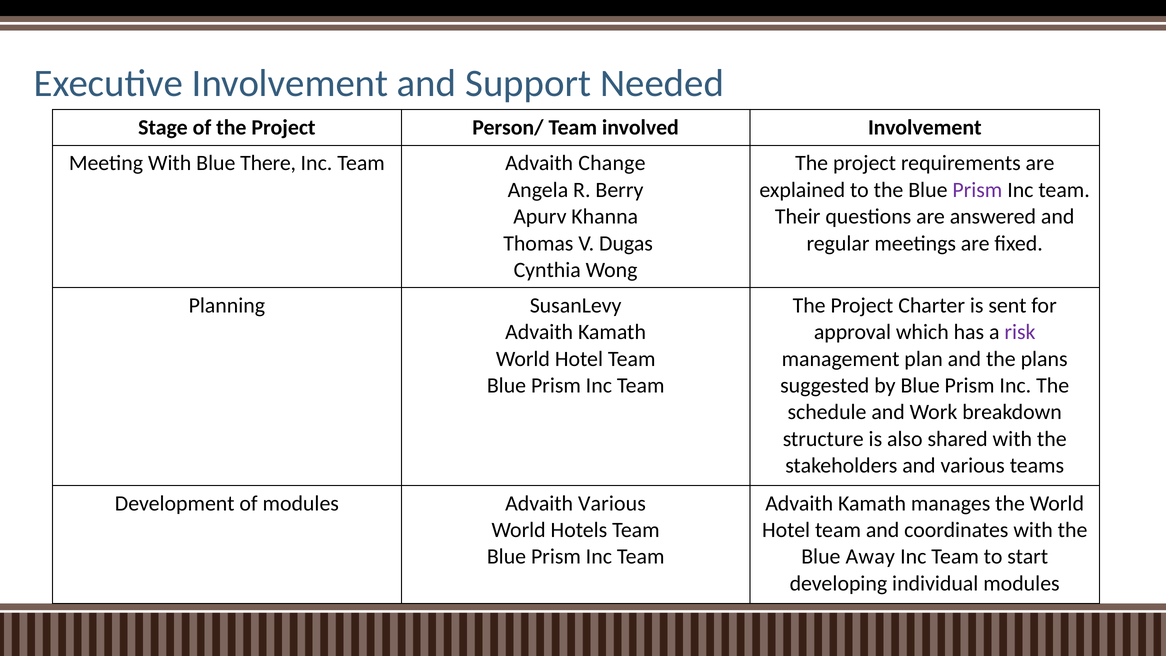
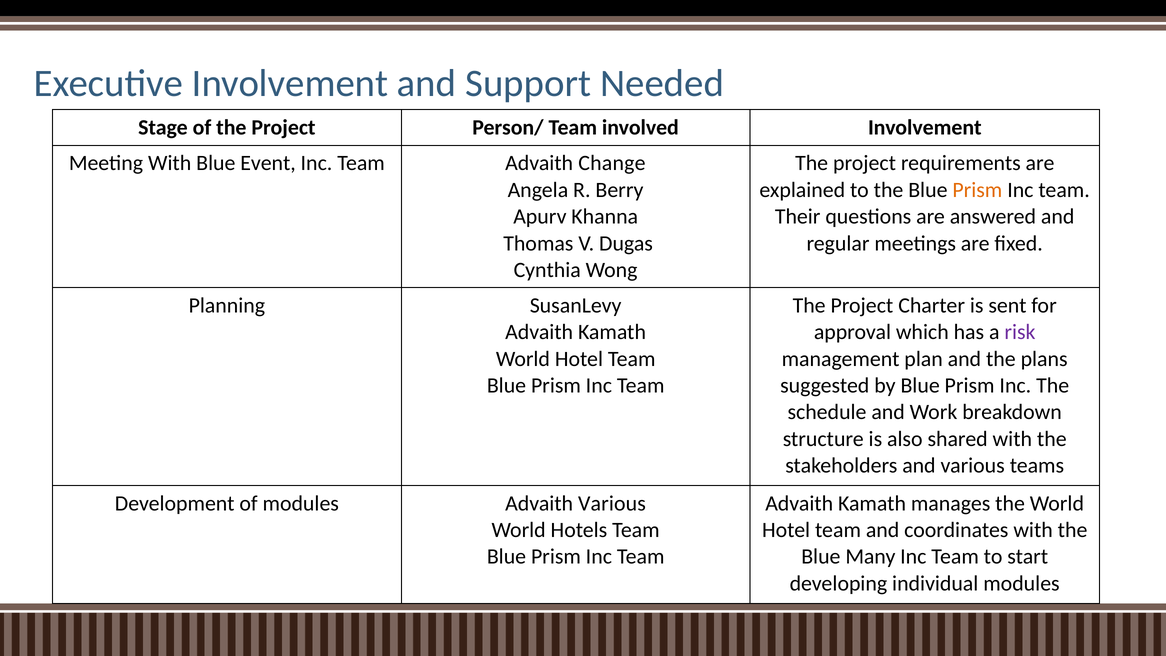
There: There -> Event (268, 163)
Prism colour: purple -> orange (977, 190)
Away: Away -> Many (870, 557)
